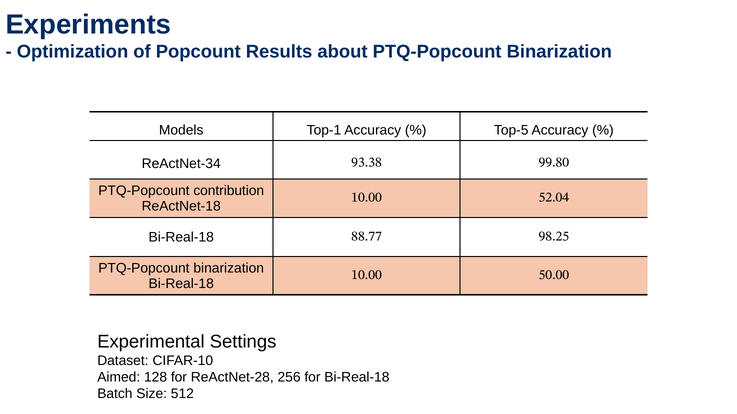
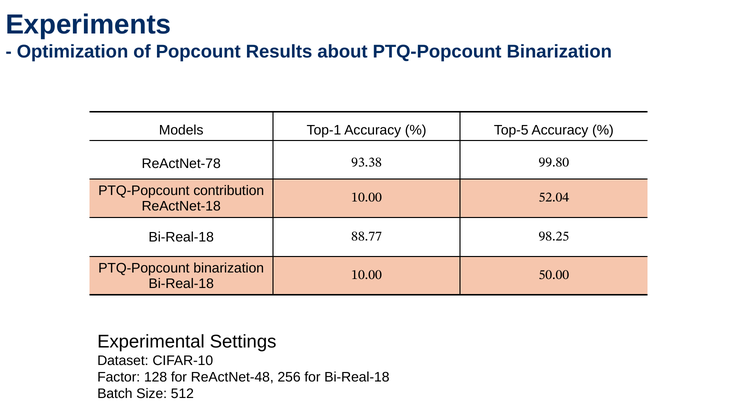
ReActNet-34: ReActNet-34 -> ReActNet-78 (181, 164)
Aimed: Aimed -> Factor (119, 378)
ReActNet-28: ReActNet-28 -> ReActNet-48 (232, 378)
